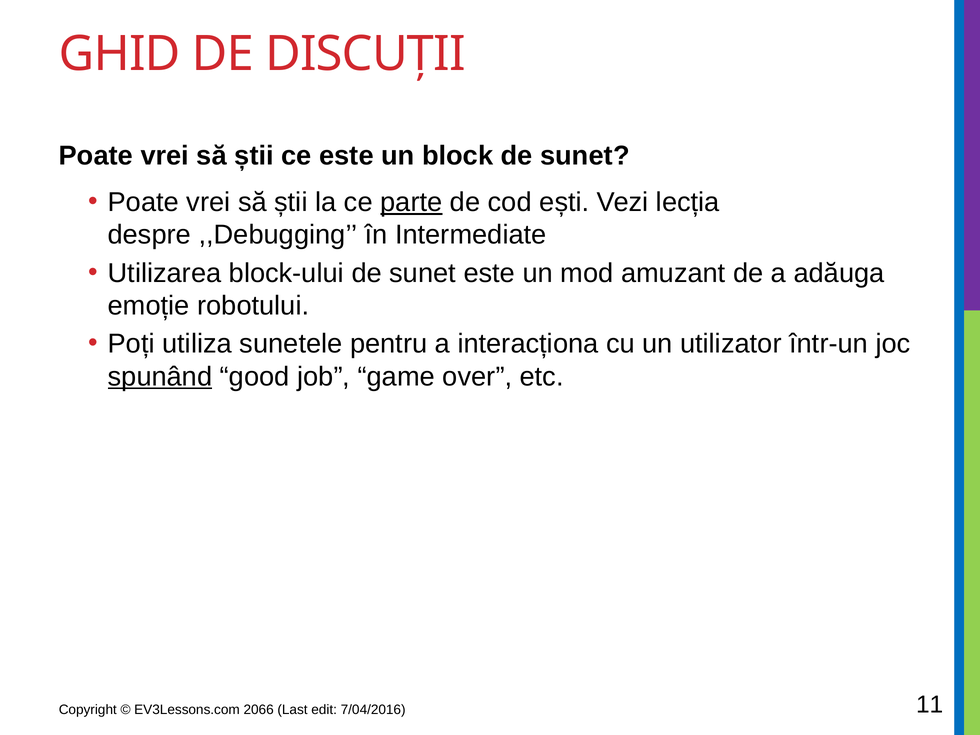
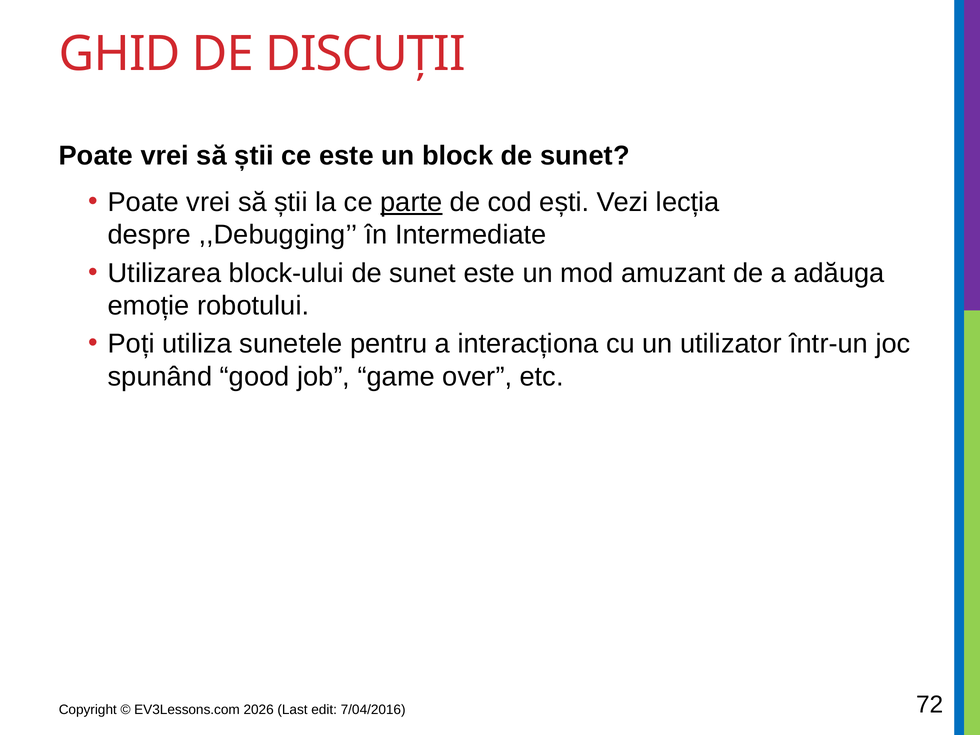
spunând underline: present -> none (160, 377)
2066: 2066 -> 2026 (259, 710)
11: 11 -> 72 (930, 705)
